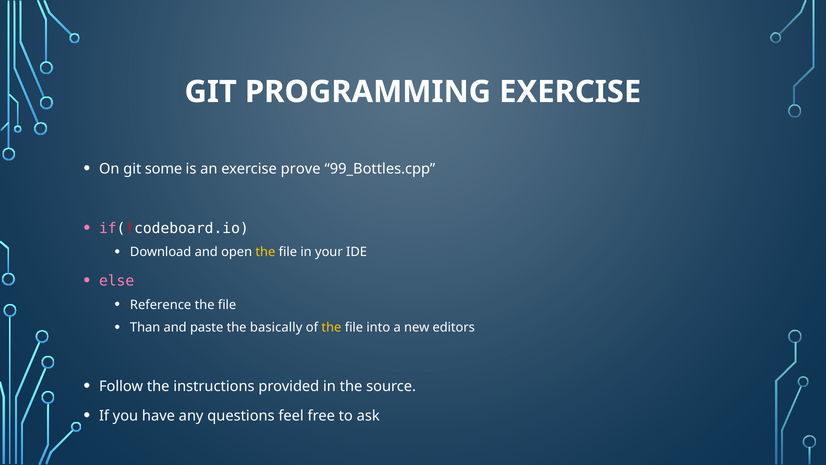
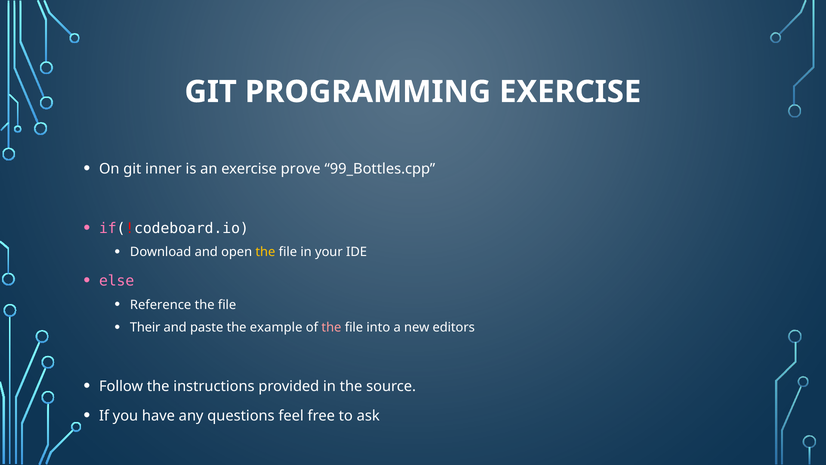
some: some -> inner (163, 169)
Than: Than -> Their (145, 327)
basically: basically -> example (276, 327)
the colour: yellow -> pink (331, 327)
